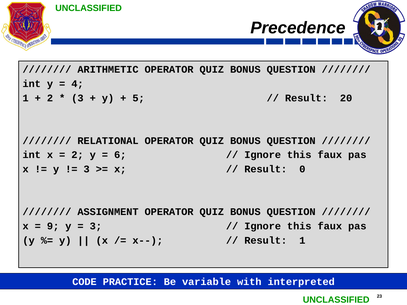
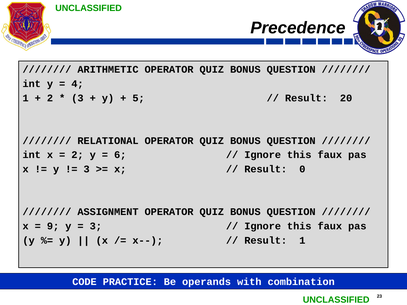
variable: variable -> operands (207, 282)
interpreted: interpreted -> combination (301, 282)
